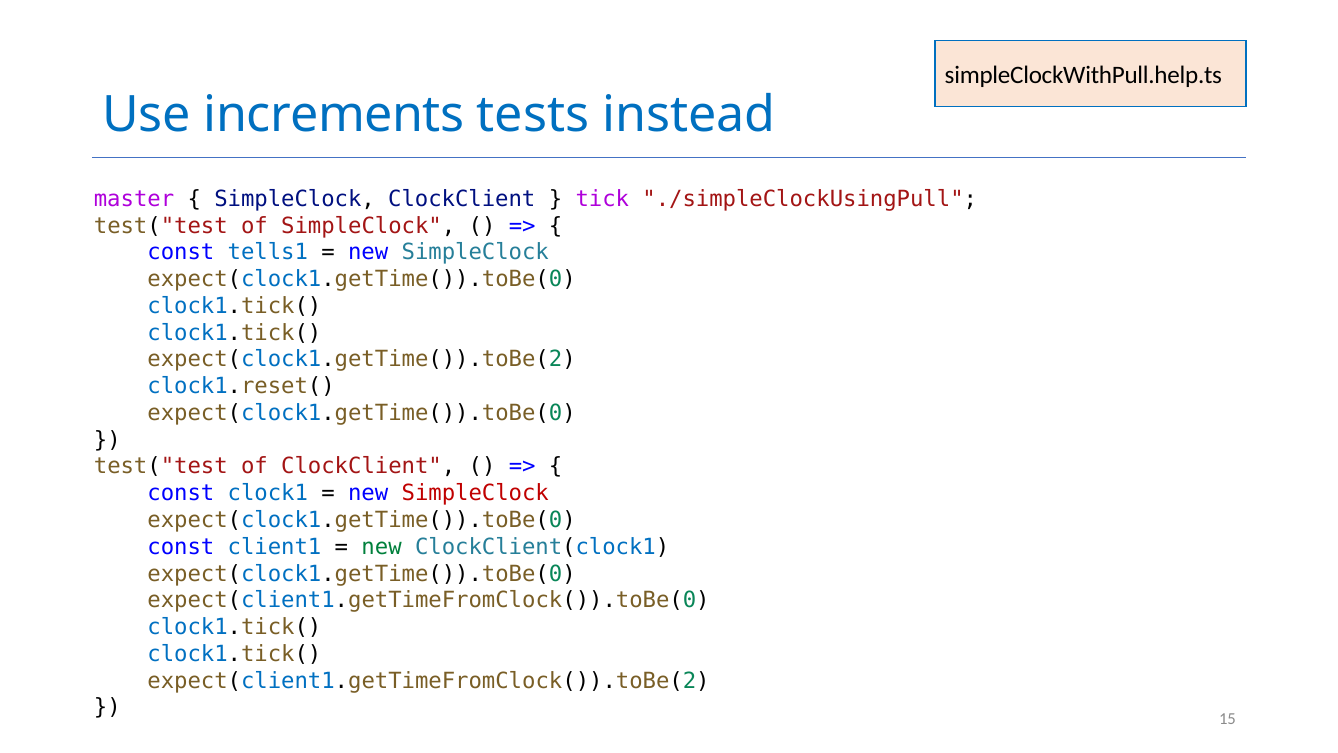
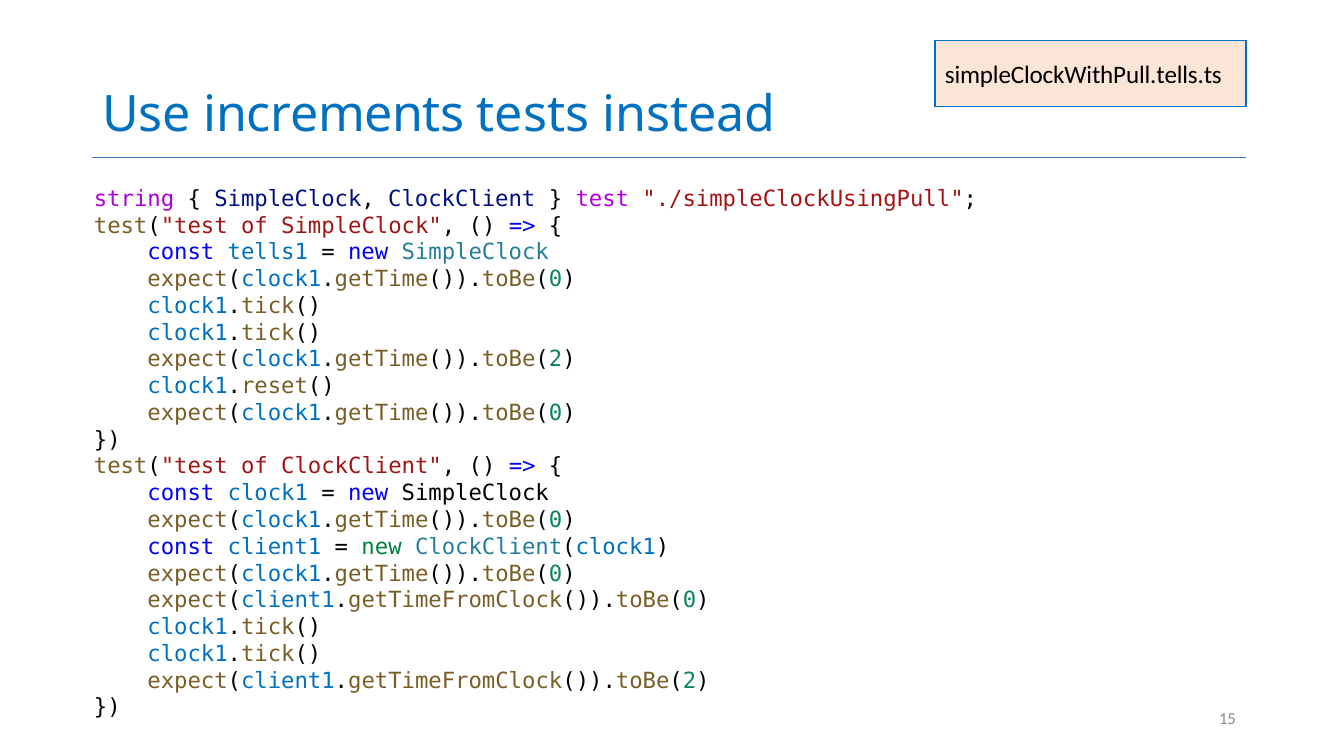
simpleClockWithPull.help.ts: simpleClockWithPull.help.ts -> simpleClockWithPull.tells.ts (1083, 75)
master: master -> string (134, 199)
tick: tick -> test (602, 199)
SimpleClock colour: red -> black (475, 493)
